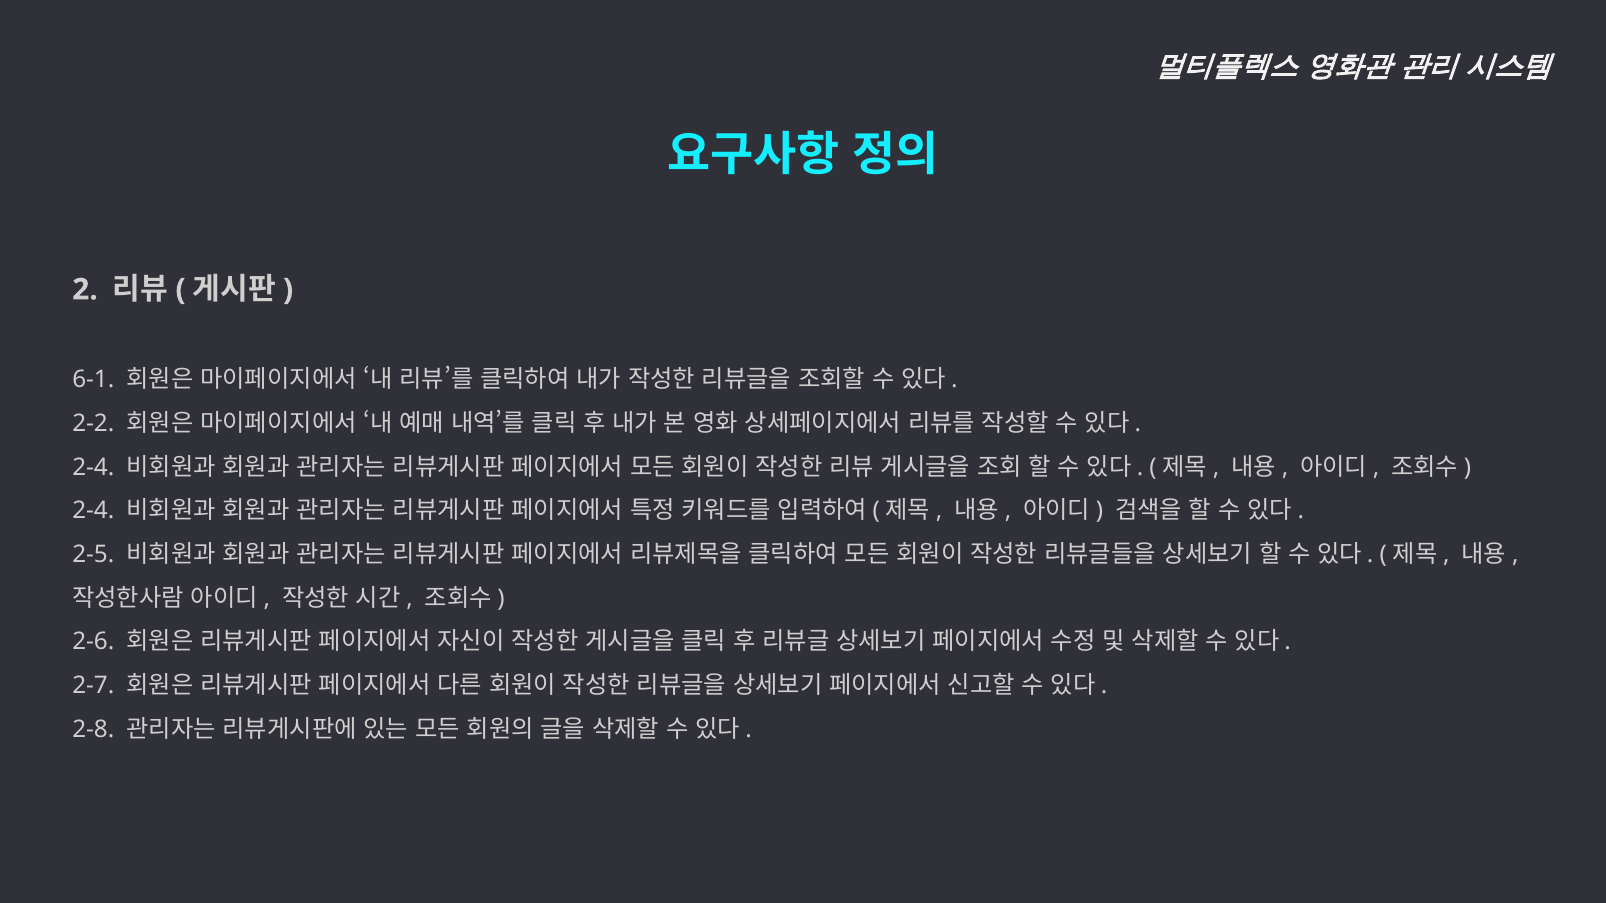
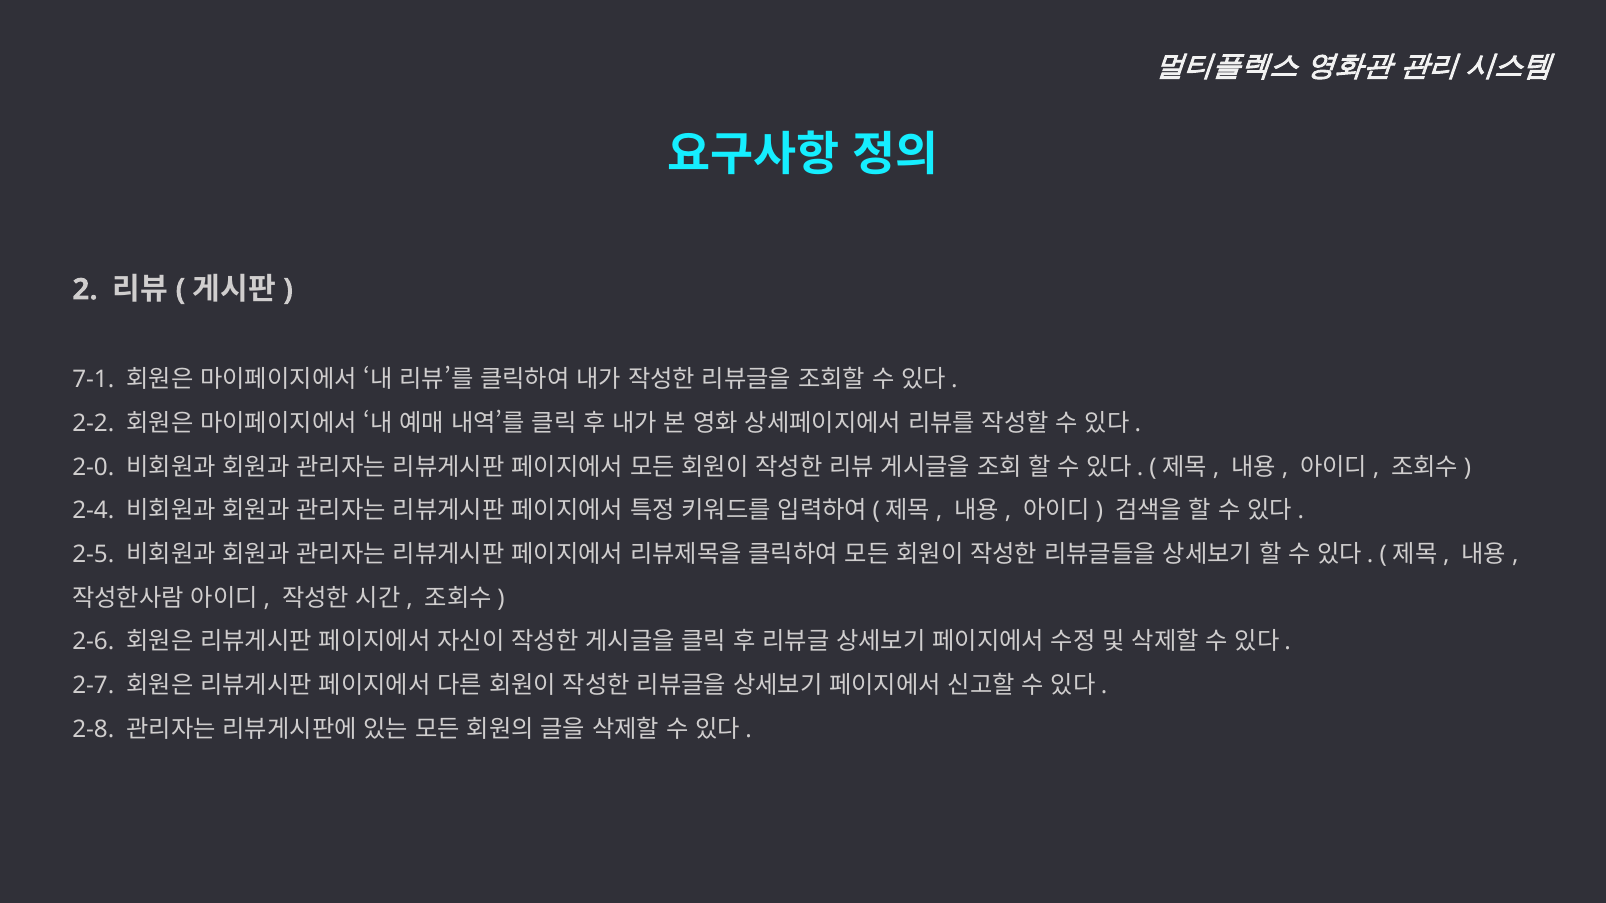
6-1: 6-1 -> 7-1 (93, 380)
2-4: 2-4 -> 2-0 (93, 467)
